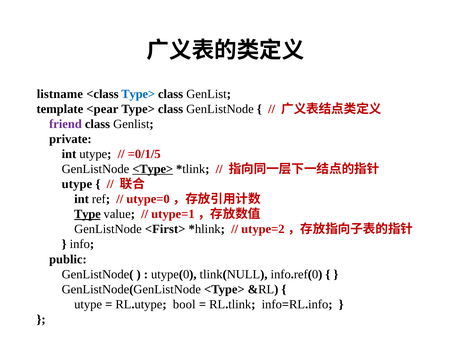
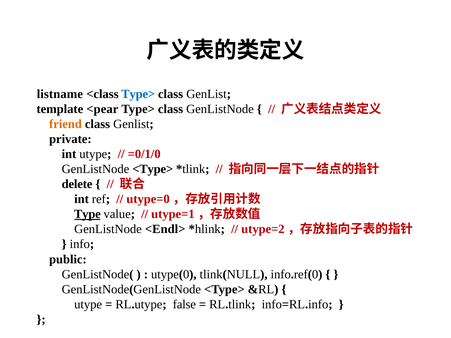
friend colour: purple -> orange (65, 124)
=0/1/5: =0/1/5 -> =0/1/0 (144, 154)
<Type> underline: present -> none (153, 169)
utype: utype -> delete (77, 184)
<First>: <First> -> <Endl> (165, 229)
bool: bool -> false (184, 305)
